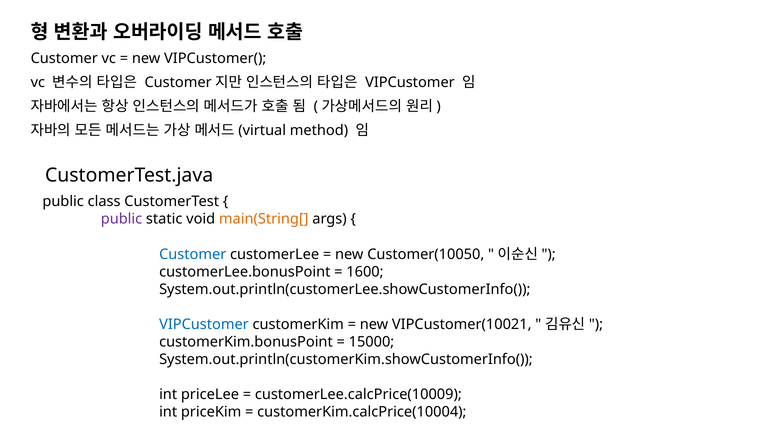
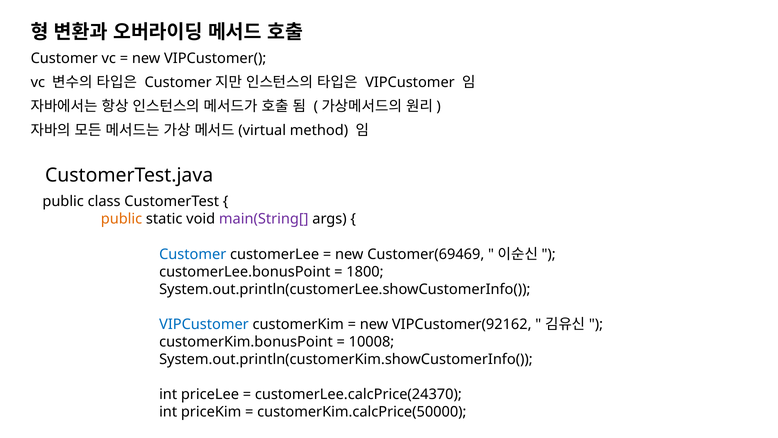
public colour: purple -> orange (122, 219)
main(String[ colour: orange -> purple (264, 219)
Customer(10050: Customer(10050 -> Customer(69469 (426, 254)
1600: 1600 -> 1800 (365, 271)
VIPCustomer(10021: VIPCustomer(10021 -> VIPCustomer(92162 (462, 324)
15000: 15000 -> 10008 (371, 342)
customerLee.calcPrice(10009: customerLee.calcPrice(10009 -> customerLee.calcPrice(24370 (358, 394)
customerKim.calcPrice(10004: customerKim.calcPrice(10004 -> customerKim.calcPrice(50000 (362, 412)
